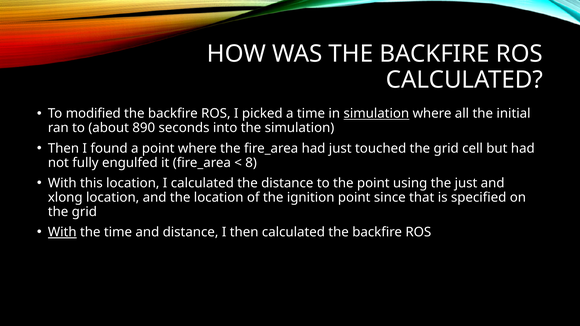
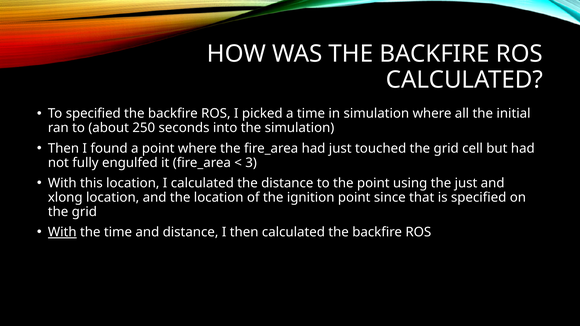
To modified: modified -> specified (93, 114)
simulation underline: present -> none (376, 114)
890: 890 -> 250 (144, 128)
8: 8 -> 3 (251, 163)
